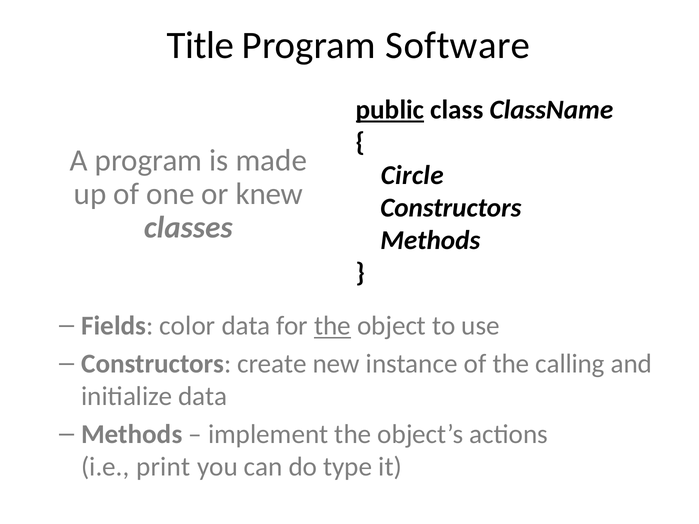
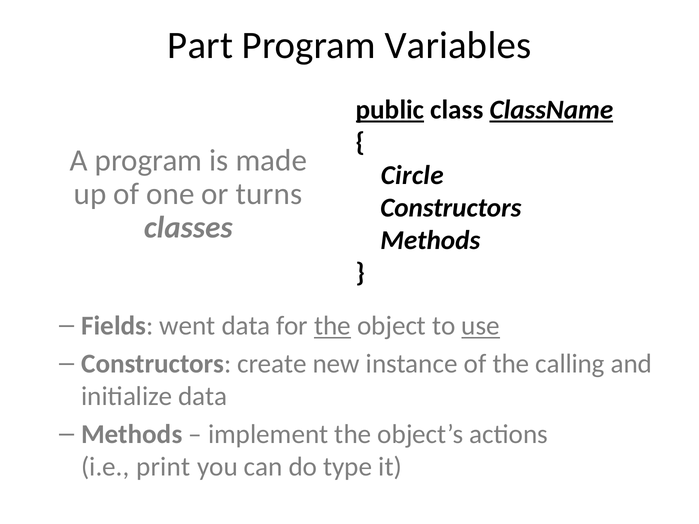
Title: Title -> Part (200, 45)
Software: Software -> Variables (458, 45)
ClassName underline: none -> present (551, 110)
knew: knew -> turns (269, 194)
color: color -> went (187, 326)
use underline: none -> present (481, 326)
